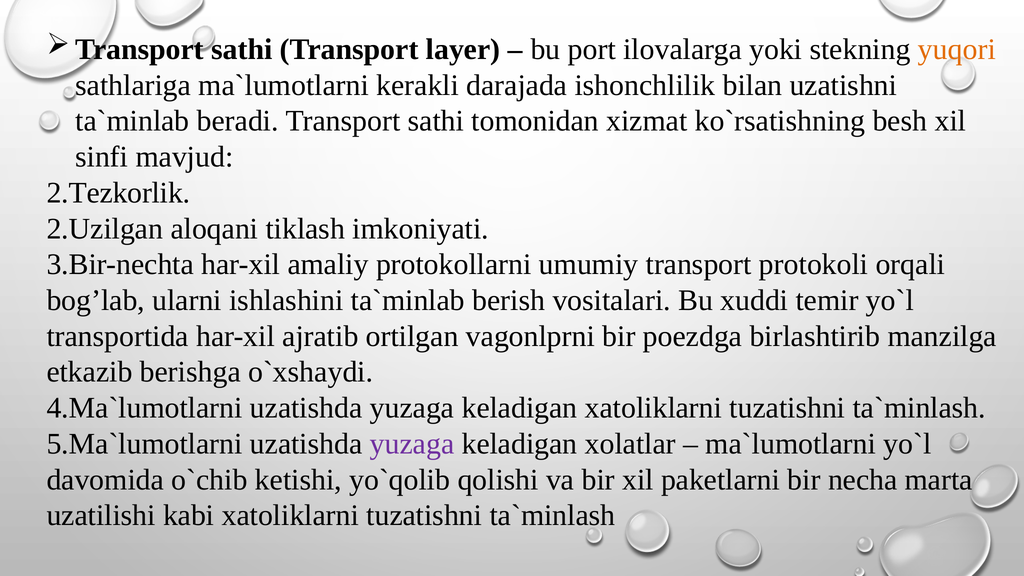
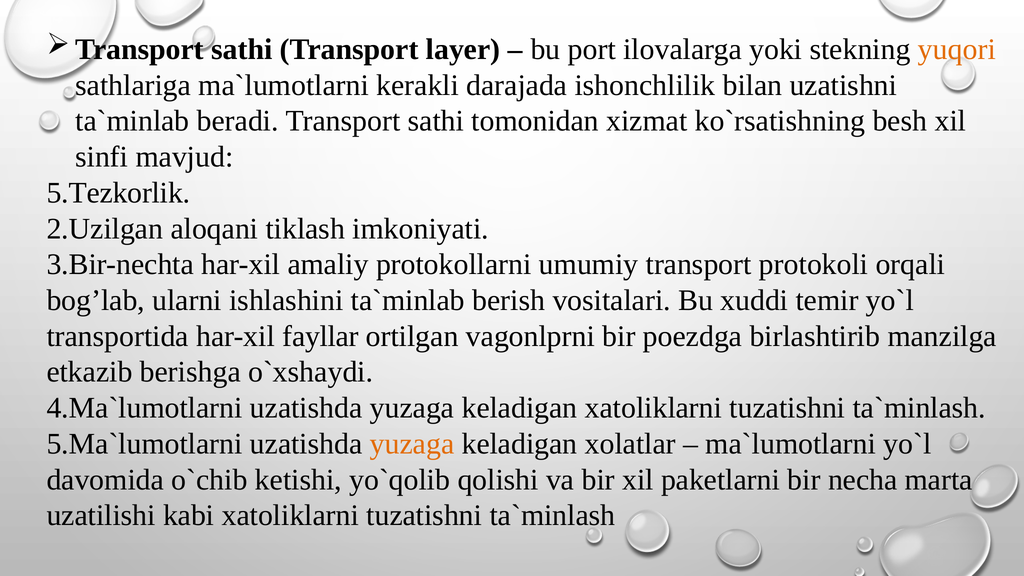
2.Tezkorlik: 2.Tezkorlik -> 5.Tezkorlik (118, 193)
ajratib: ajratib -> fayllar (321, 336)
yuzaga colour: purple -> orange (412, 444)
